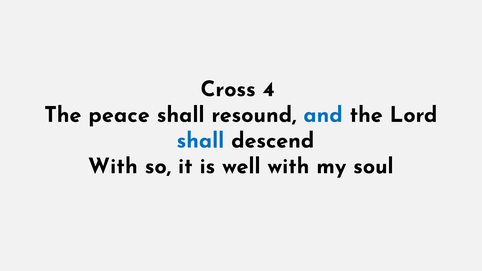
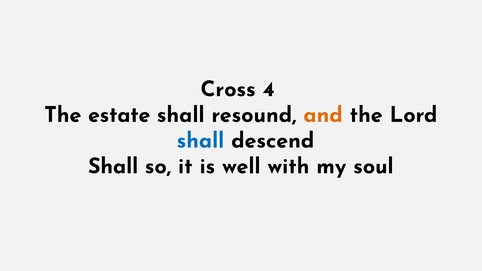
peace: peace -> estate (119, 115)
and colour: blue -> orange (323, 115)
With: With -> Shall (113, 166)
